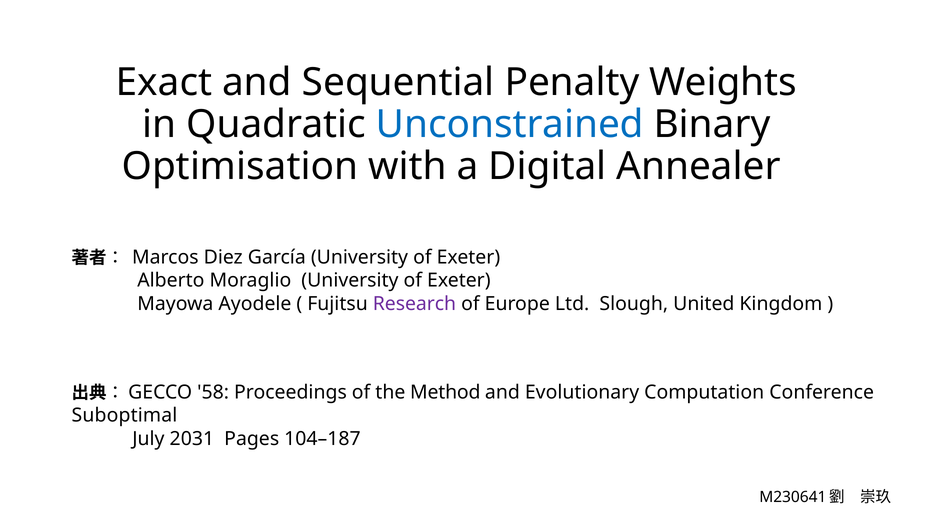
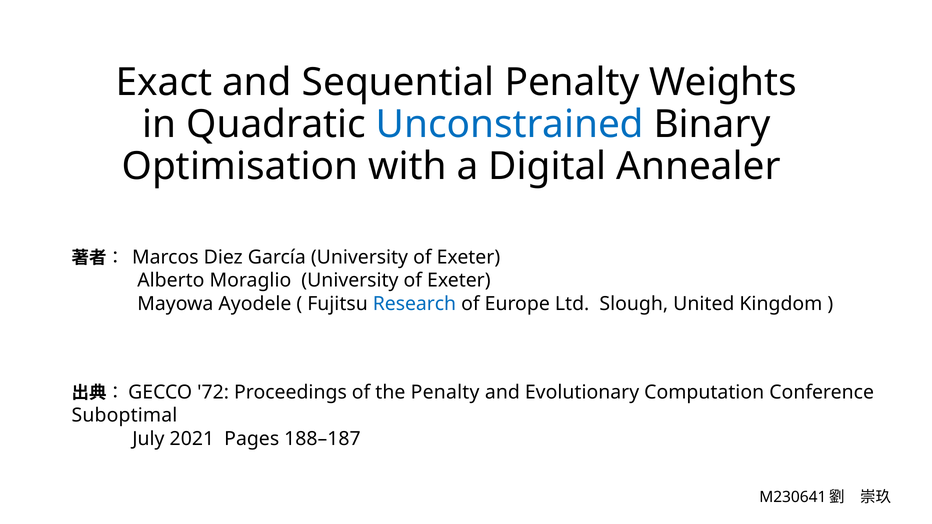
Research colour: purple -> blue (414, 304)
58: 58 -> 72 (213, 392)
the Method: Method -> Penalty (445, 392)
2031: 2031 -> 2021 (192, 439)
104–187: 104–187 -> 188–187 (322, 439)
